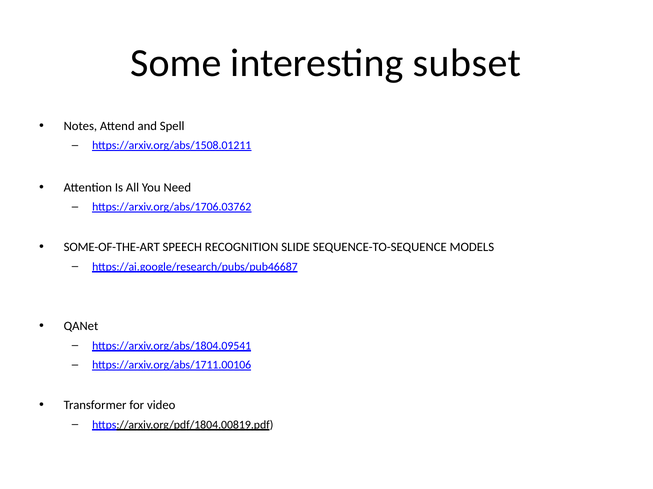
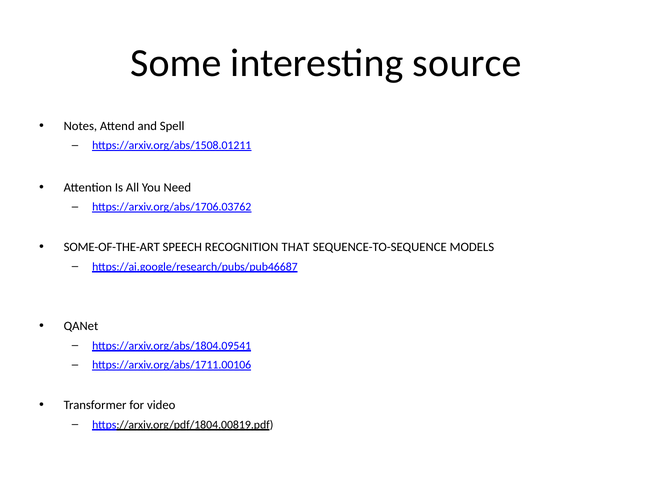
subset: subset -> source (467, 63)
SLIDE: SLIDE -> THAT (296, 247)
